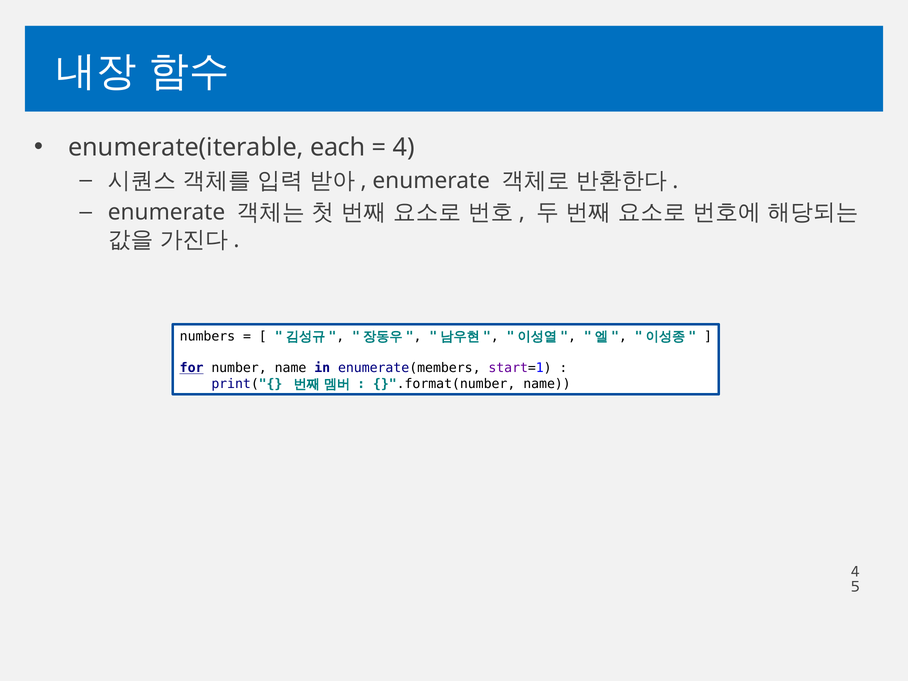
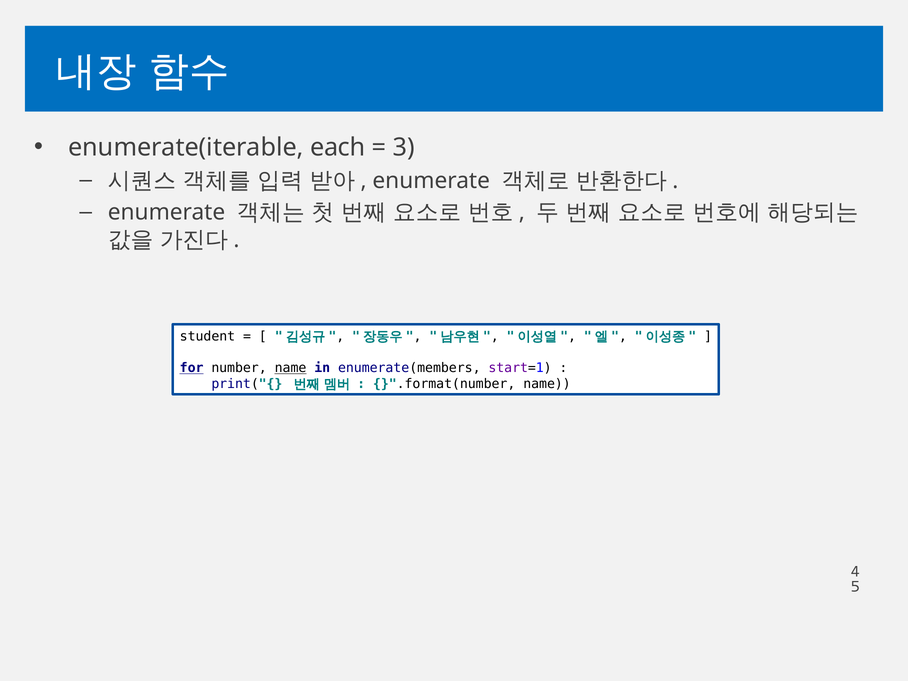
4: 4 -> 3 (404, 147)
numbers: numbers -> student (207, 336)
name underline: none -> present (291, 368)
